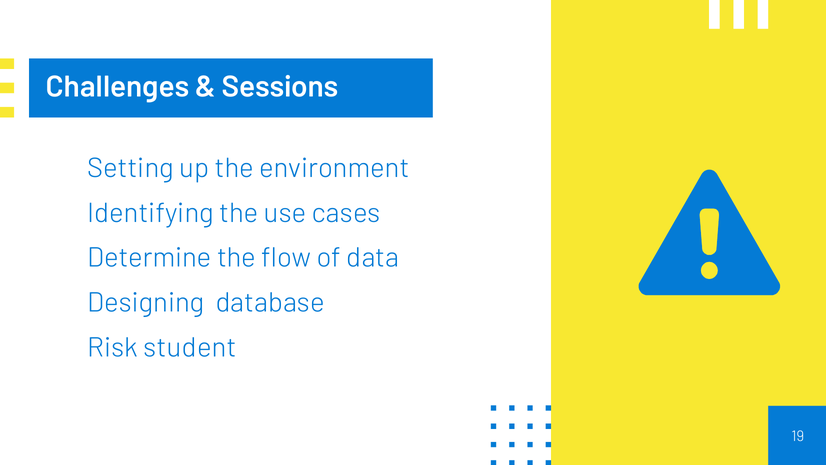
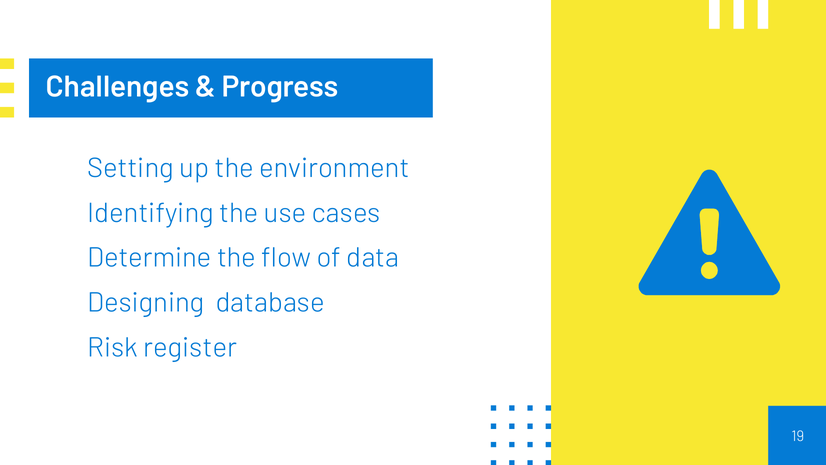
Sessions: Sessions -> Progress (280, 87)
student: student -> register (190, 347)
